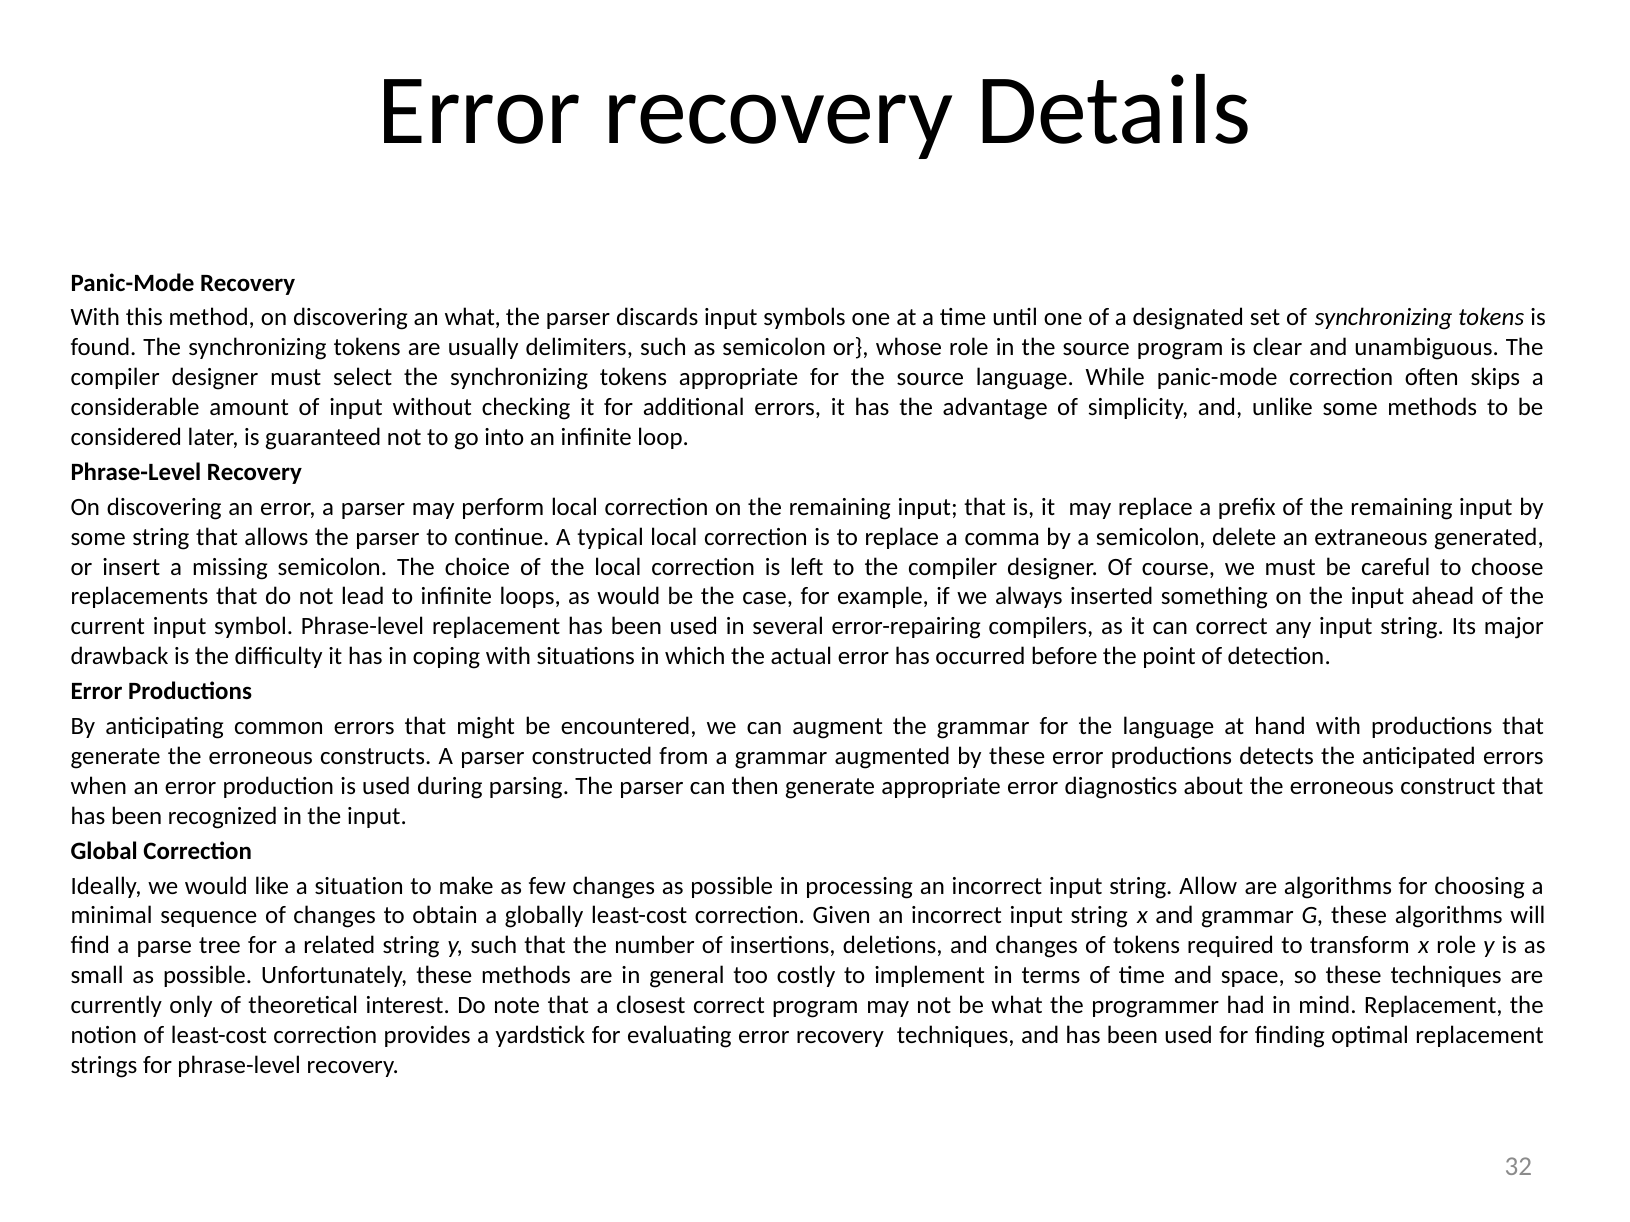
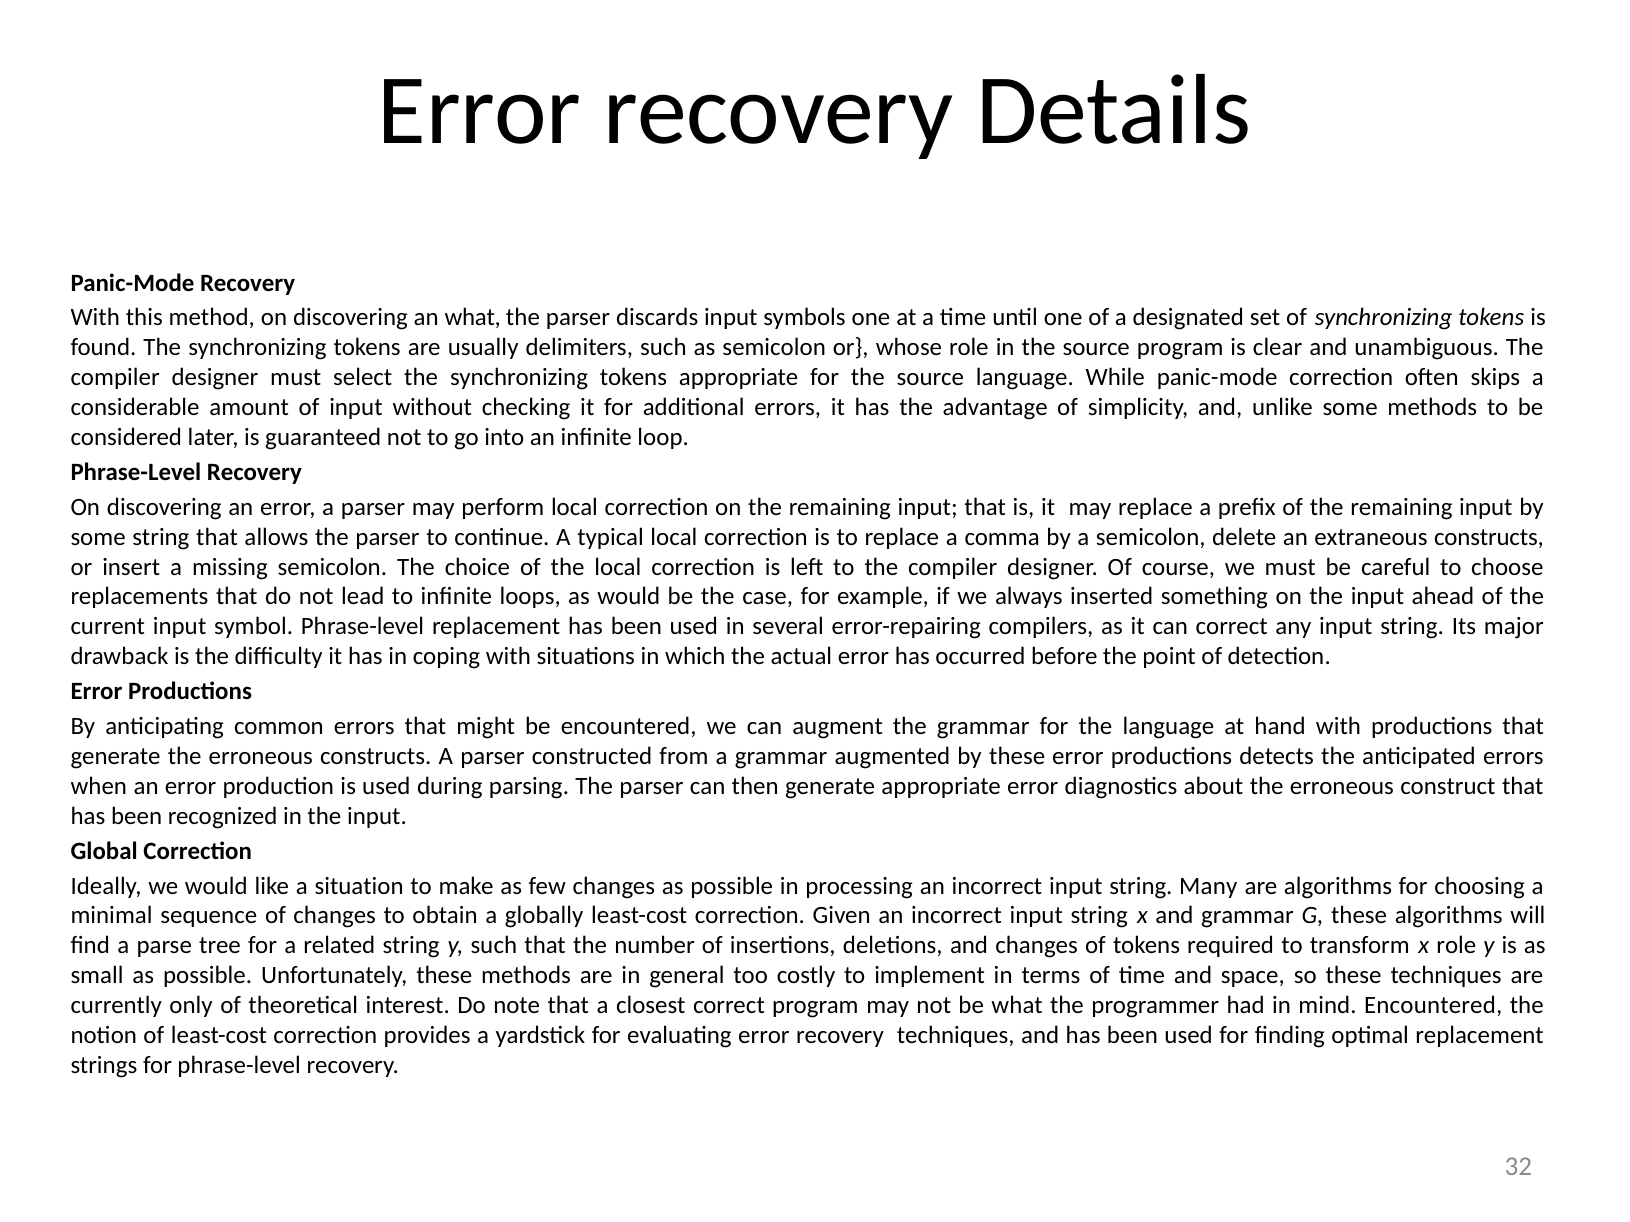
extraneous generated: generated -> constructs (1489, 537)
Allow: Allow -> Many (1208, 886)
mind Replacement: Replacement -> Encountered (1433, 1006)
